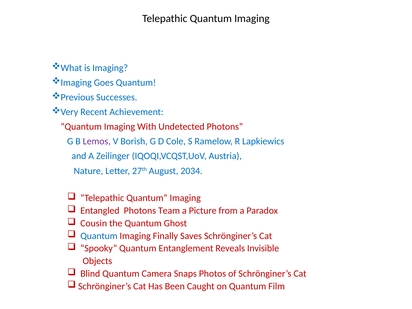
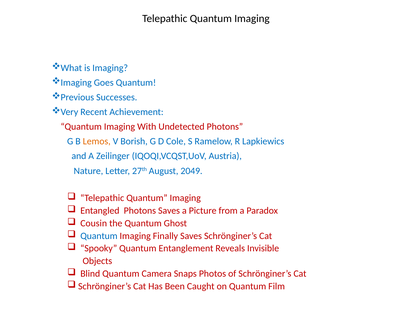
Lemos colour: purple -> orange (97, 141)
2034: 2034 -> 2049 (192, 171)
Photons Team: Team -> Saves (169, 211)
